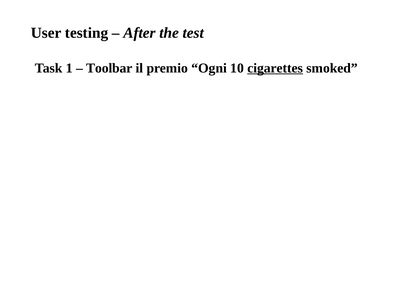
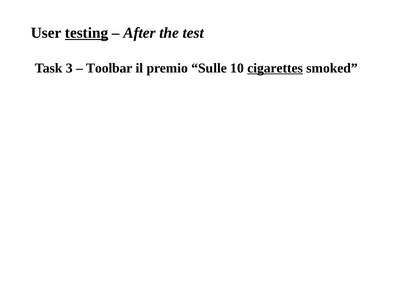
testing underline: none -> present (87, 33)
1: 1 -> 3 (69, 68)
Ogni: Ogni -> Sulle (209, 68)
